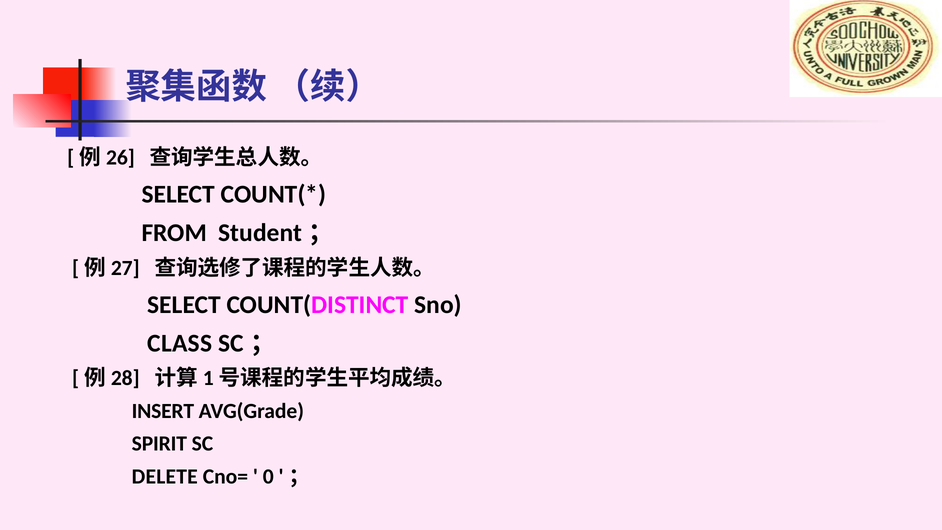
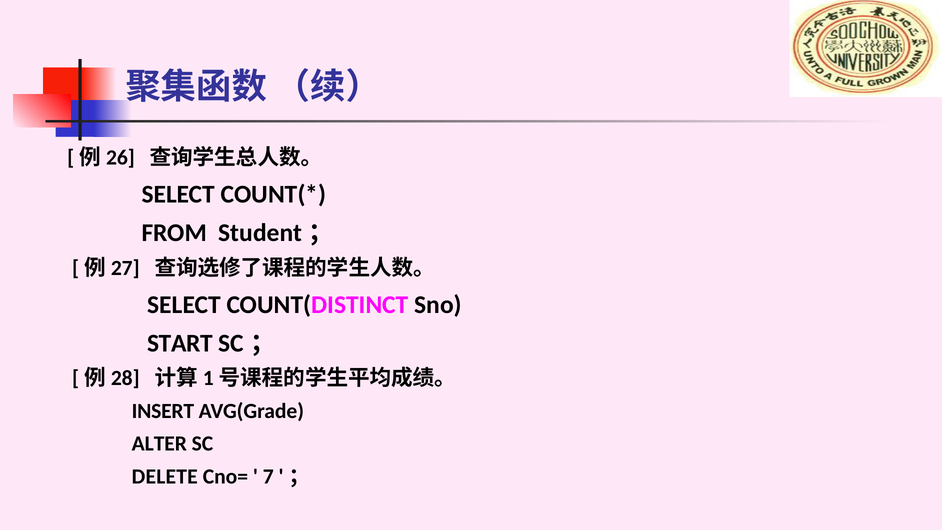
CLASS: CLASS -> START (180, 343)
SPIRIT: SPIRIT -> ALTER (159, 444)
0: 0 -> 7 (268, 477)
